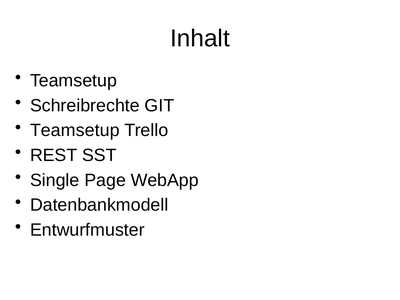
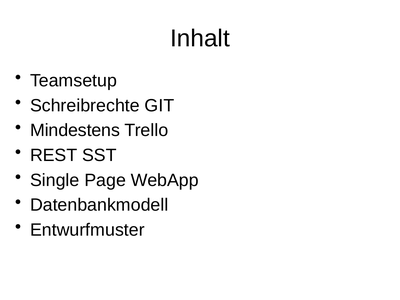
Teamsetup: Teamsetup -> Mindestens (75, 130)
